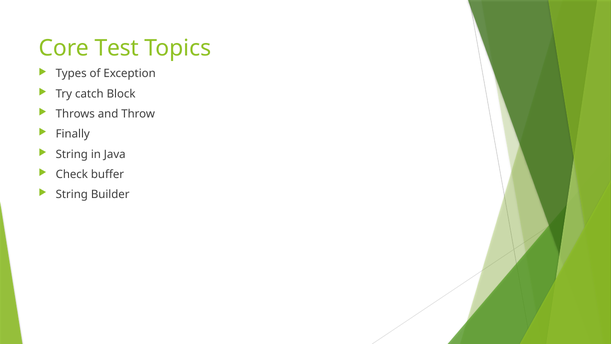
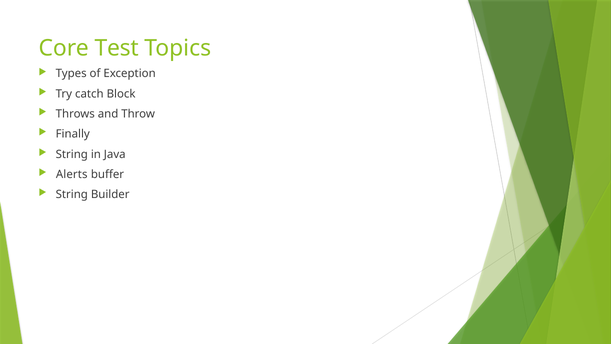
Check: Check -> Alerts (72, 174)
